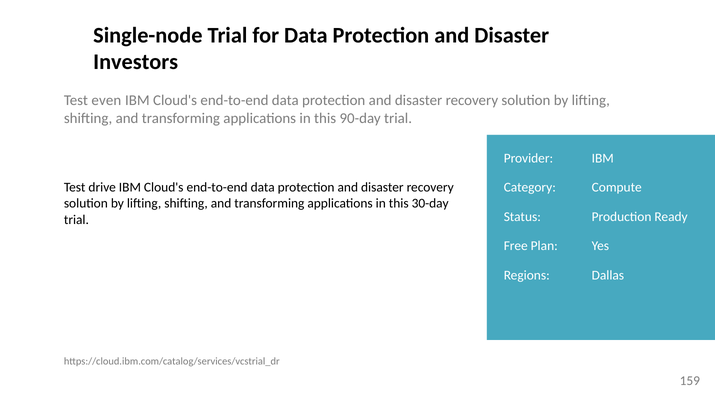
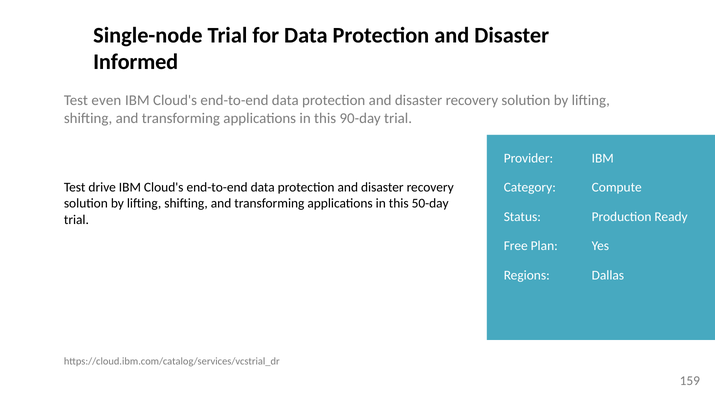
Investors: Investors -> Informed (136, 62)
30-day: 30-day -> 50-day (430, 204)
